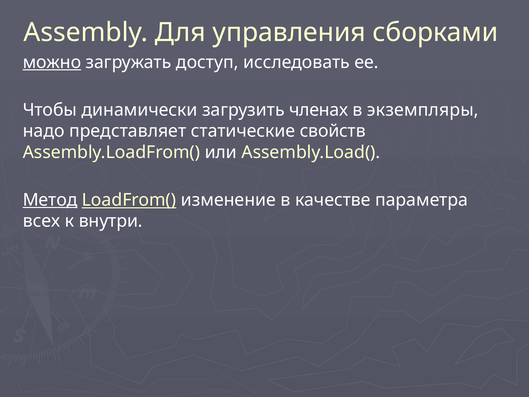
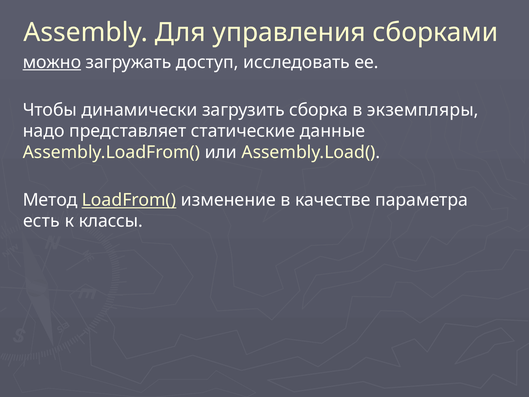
членах: членах -> сборка (319, 110)
свойств: свойств -> данные (333, 131)
Метод underline: present -> none (50, 200)
всех: всех -> есть (41, 221)
внутри: внутри -> классы (111, 221)
